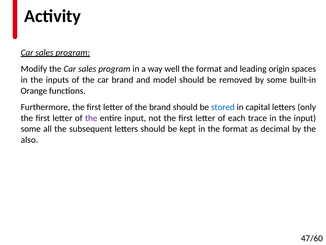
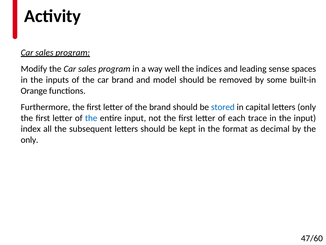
format: format -> indices (209, 69)
origin: origin -> sense (279, 69)
the colour: purple -> blue (91, 118)
some: some -> index (31, 129)
also: also -> only (30, 140)
